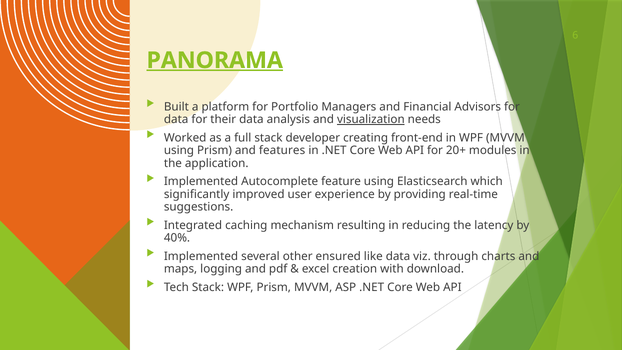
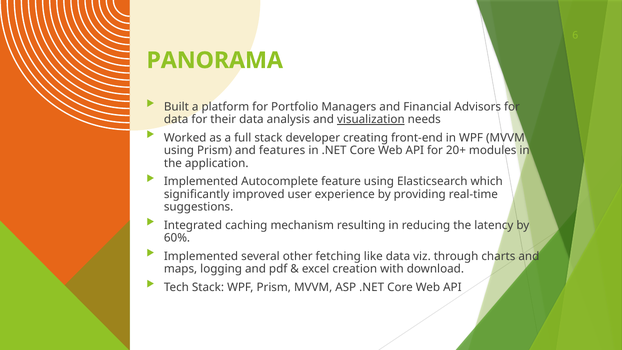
PANORAMA underline: present -> none (215, 60)
40%: 40% -> 60% (177, 238)
ensured: ensured -> fetching (338, 256)
